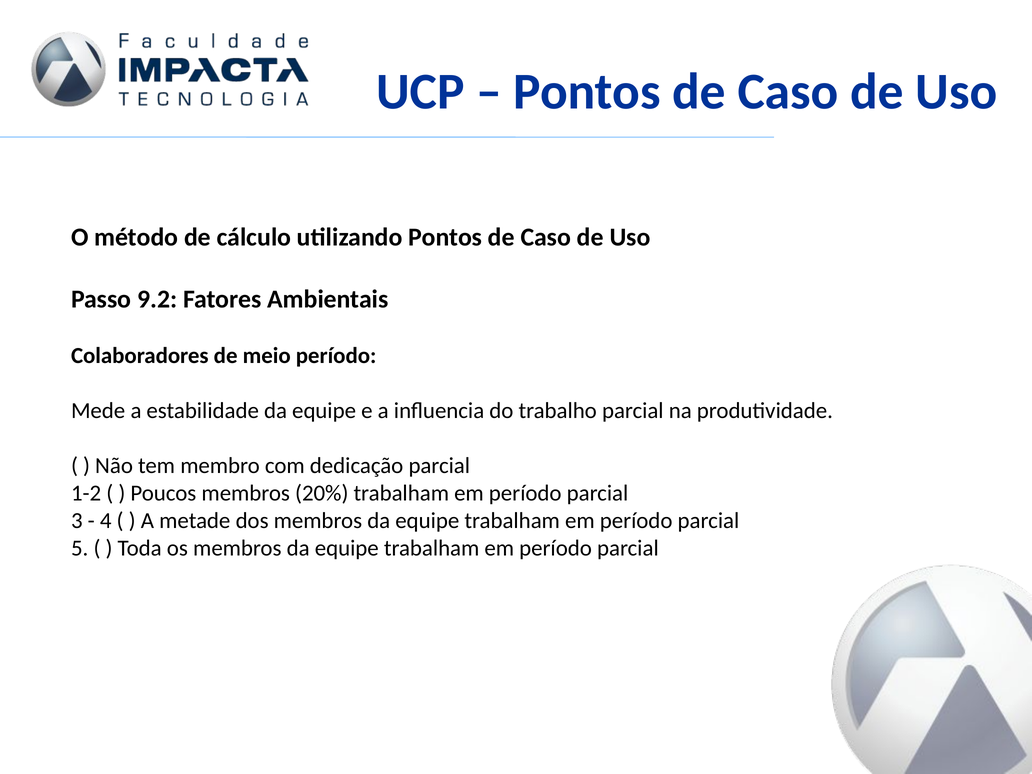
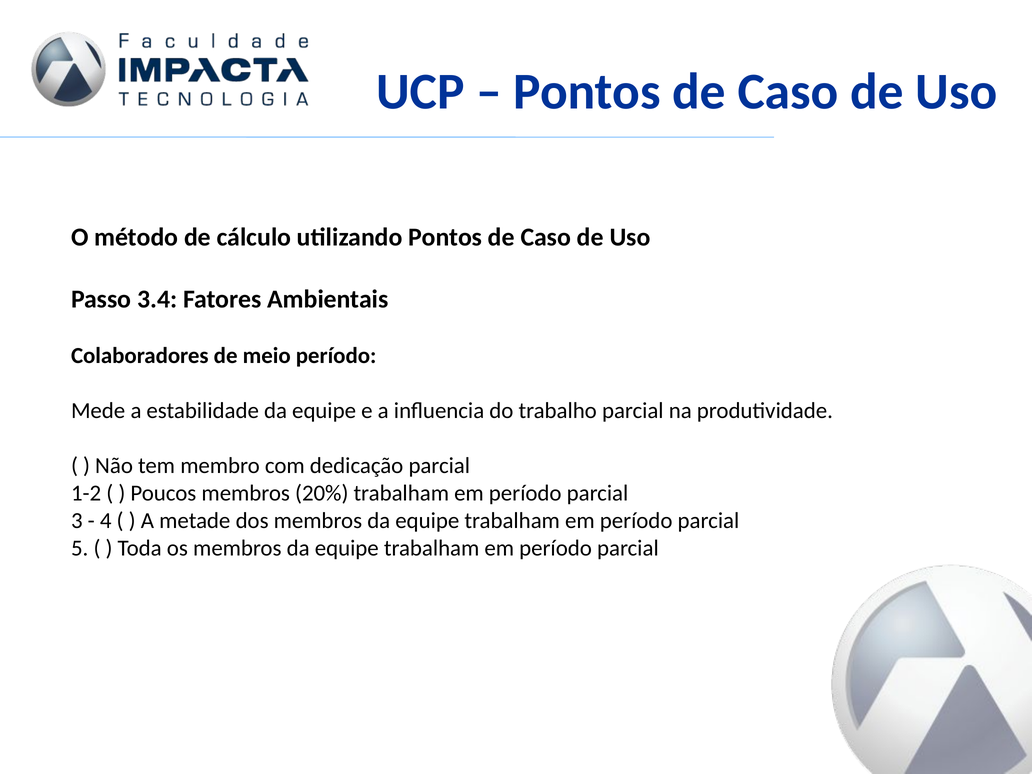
9.2: 9.2 -> 3.4 (157, 299)
